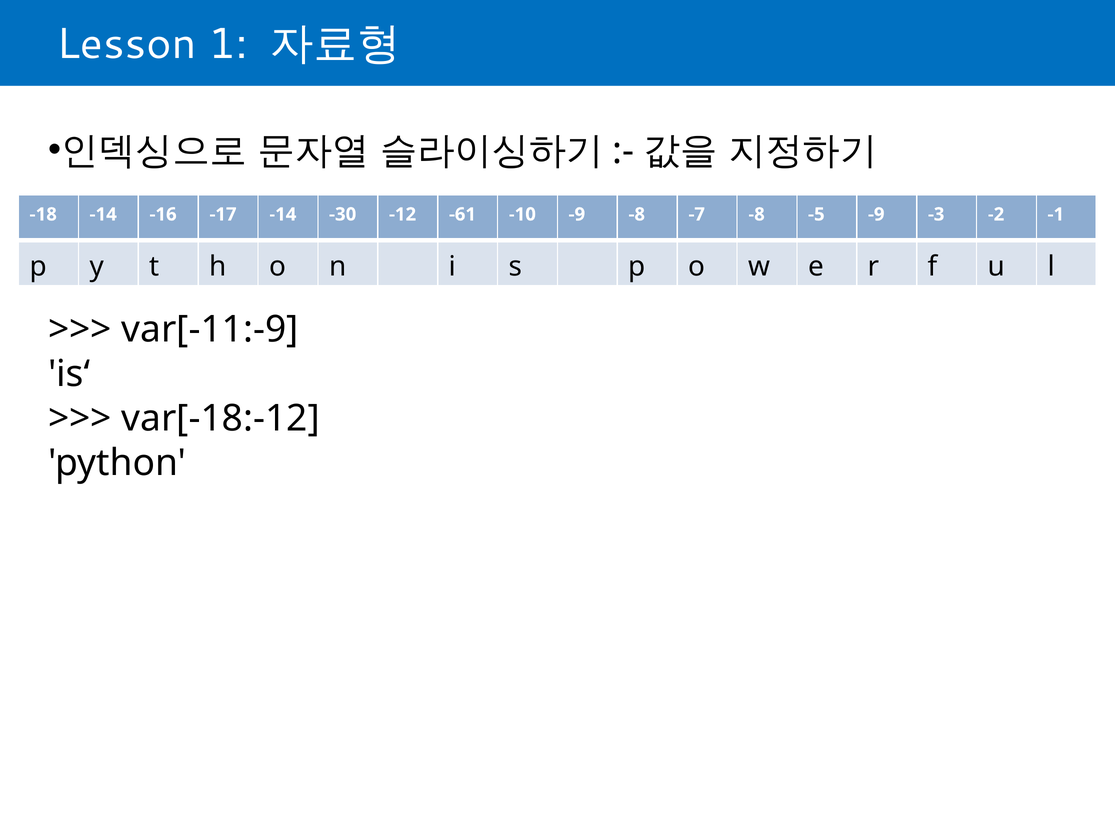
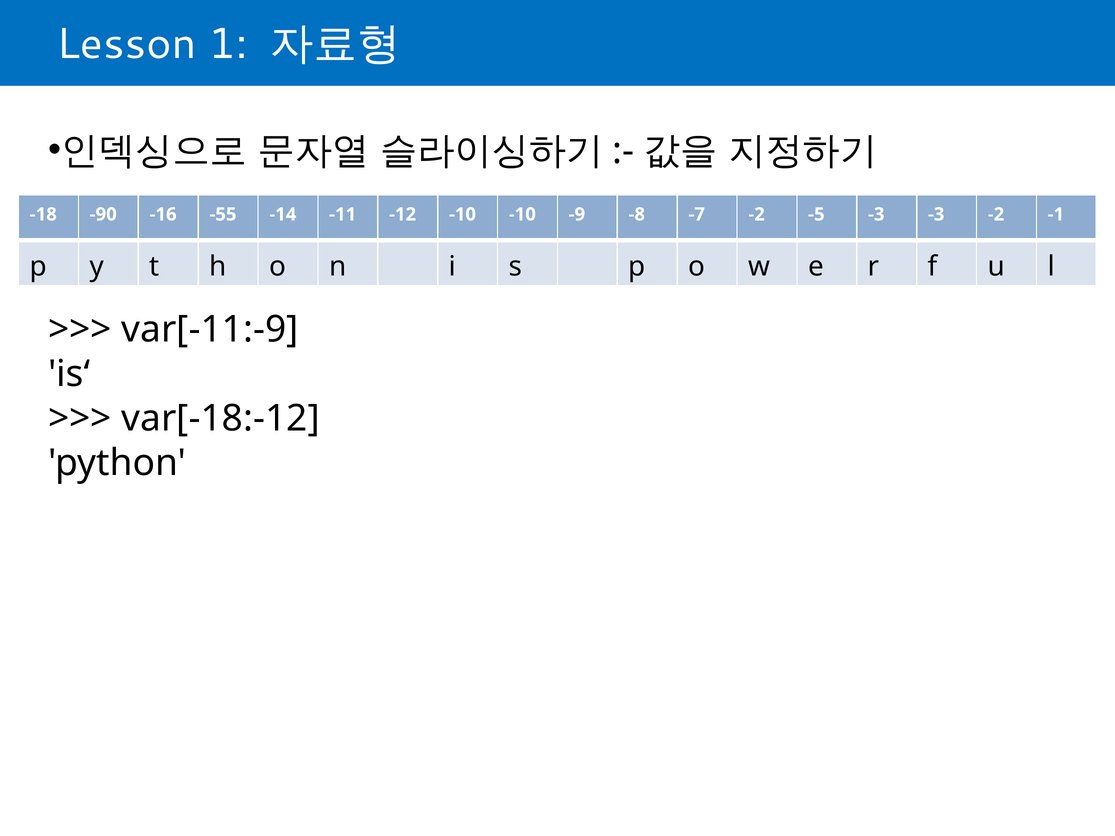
-18 -14: -14 -> -90 (103, 214)
-17: -17 -> -55 (223, 214)
-30: -30 -> -11 (343, 214)
-12 -61: -61 -> -10 (462, 214)
-7 -8: -8 -> -2 (757, 214)
-5 -9: -9 -> -3 (876, 214)
